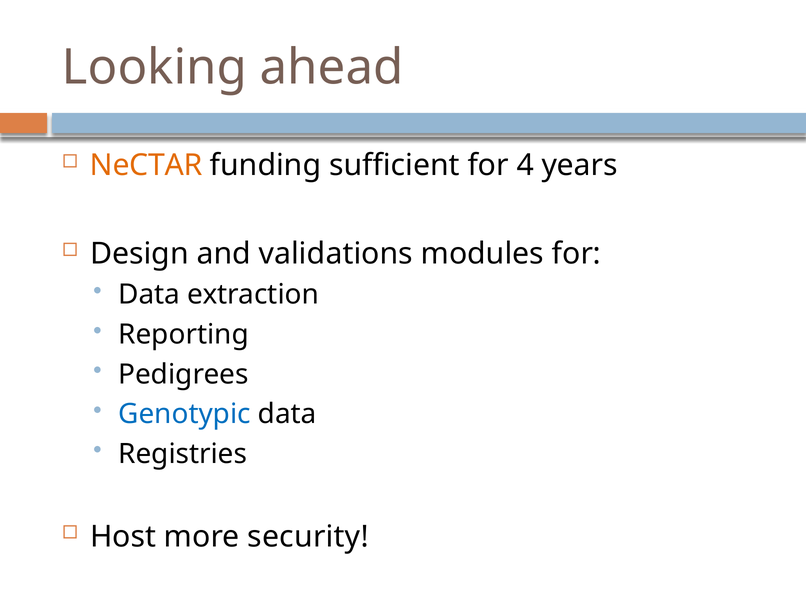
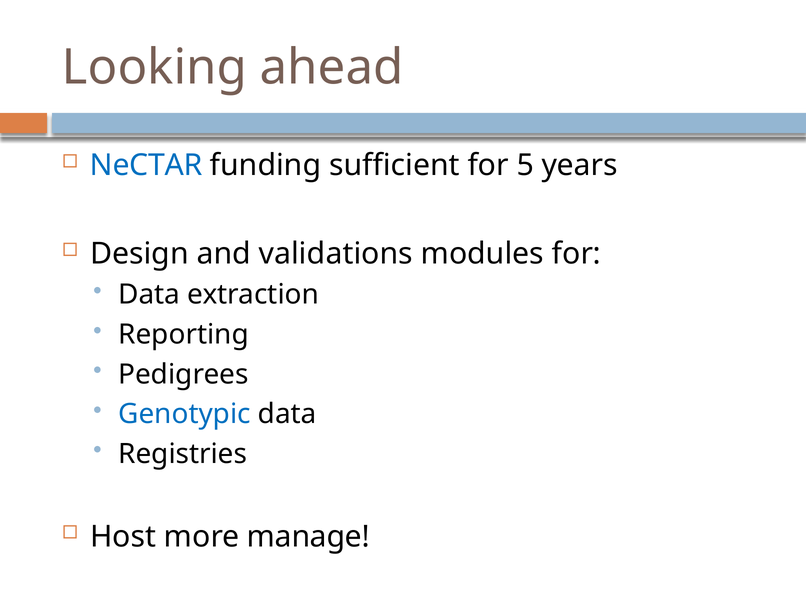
NeCTAR colour: orange -> blue (146, 165)
4: 4 -> 5 (525, 165)
security: security -> manage (308, 536)
